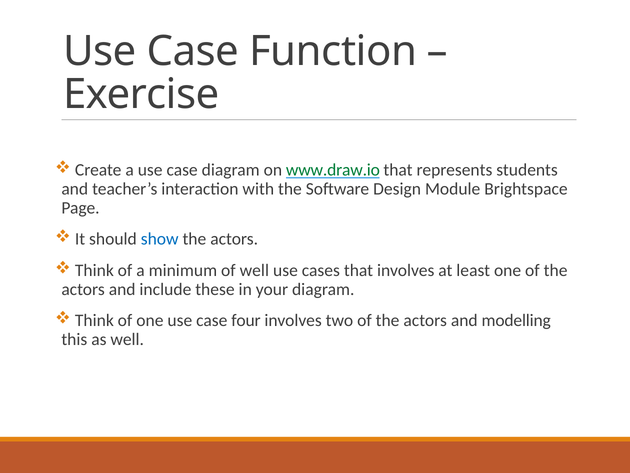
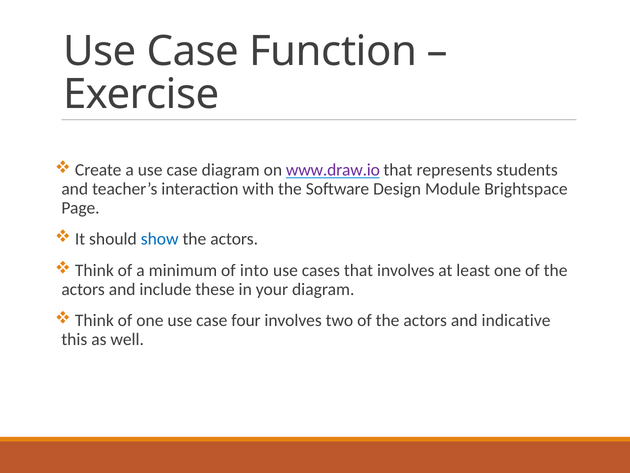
www.draw.io colour: green -> purple (333, 170)
of well: well -> into (254, 270)
modelling: modelling -> indicative (516, 320)
